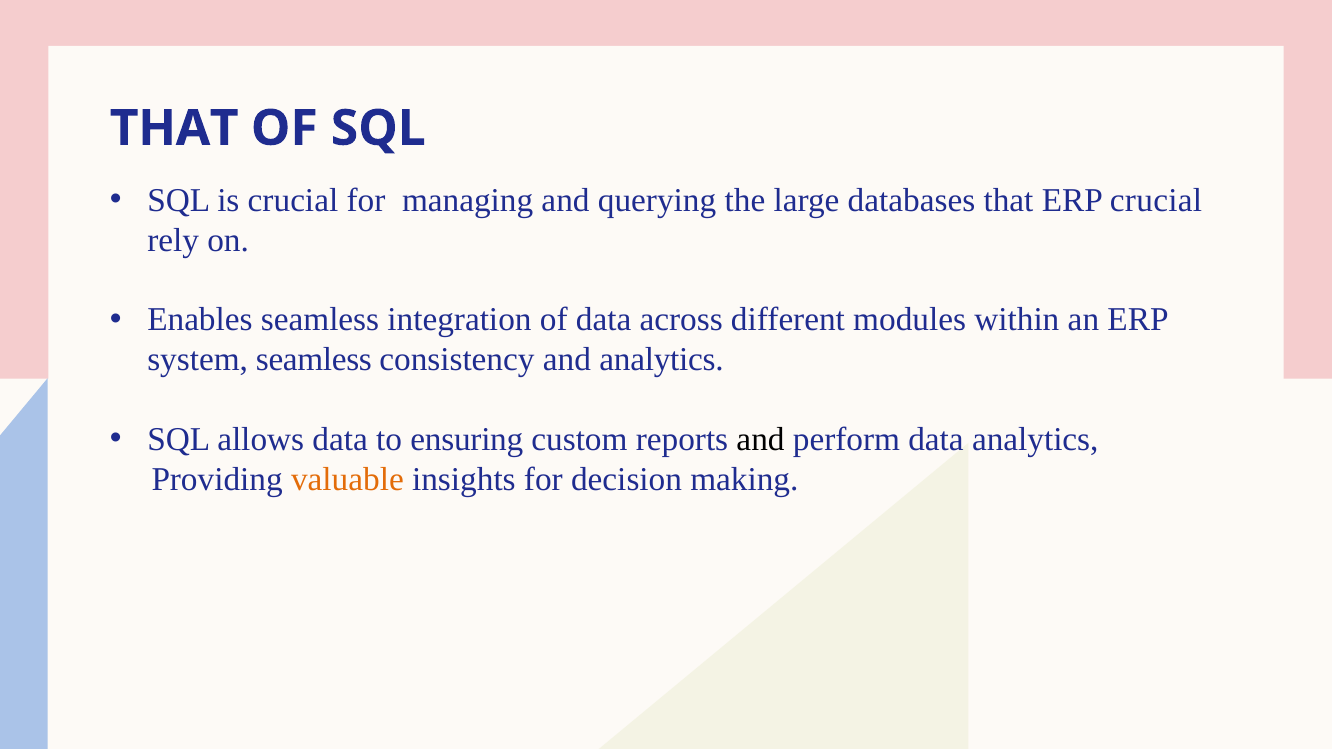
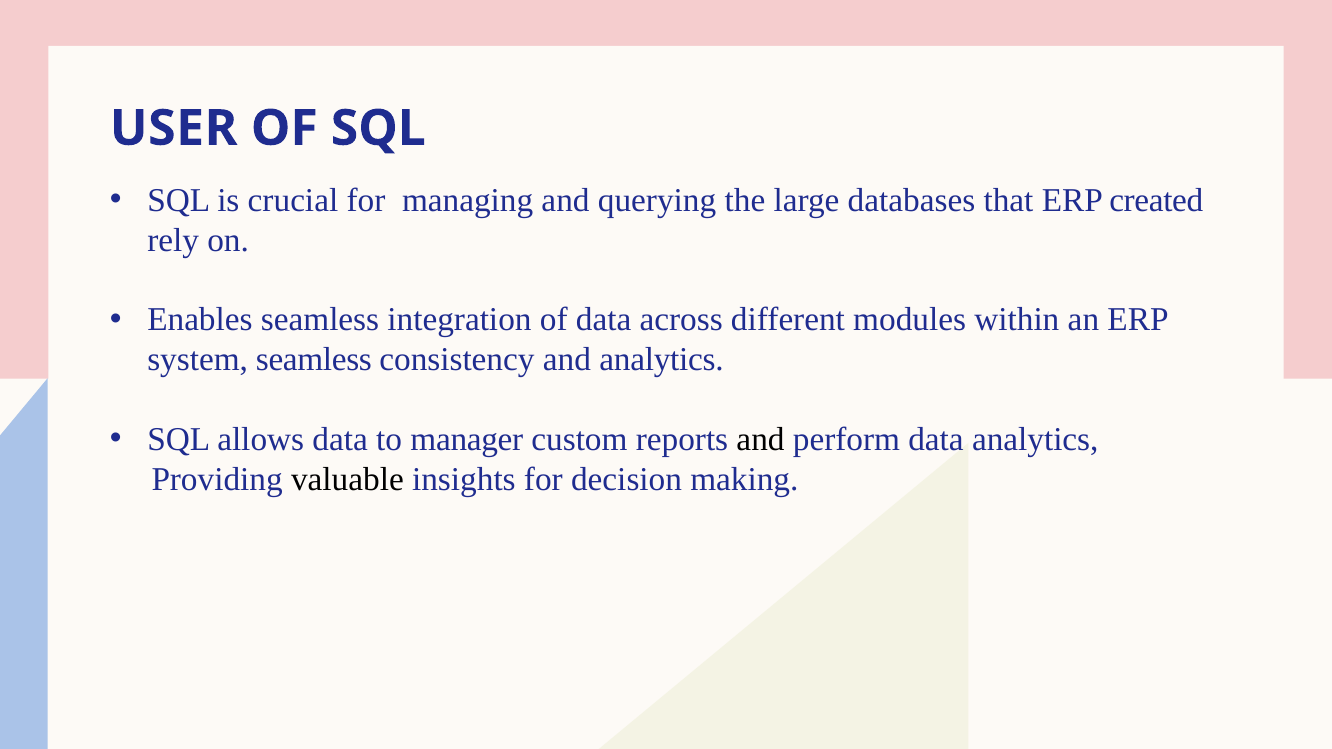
THAT: THAT -> USER (174, 128)
ERP crucial: crucial -> created (1156, 200)
ensuring: ensuring -> manager (467, 440)
valuable colour: orange -> black (347, 480)
